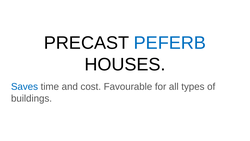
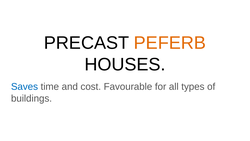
PEFERB colour: blue -> orange (170, 43)
